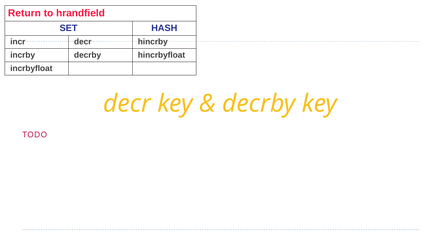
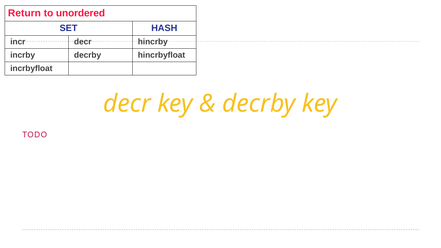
hrandfield: hrandfield -> unordered (81, 13)
